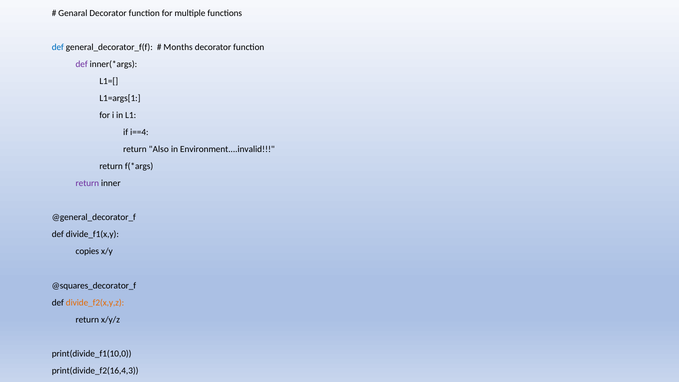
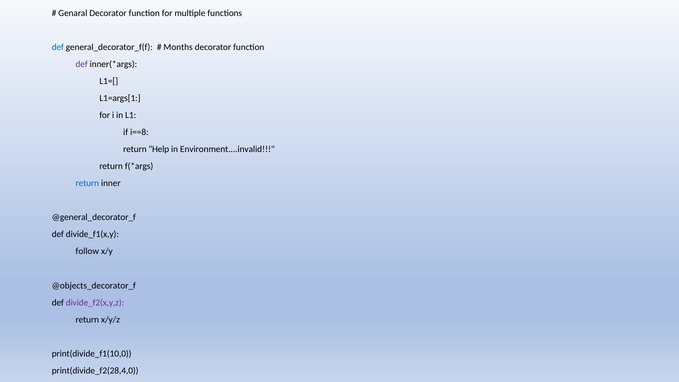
i==4: i==4 -> i==8 (139, 132)
Also: Also -> Help (159, 149)
return colour: purple -> blue (87, 183)
copies: copies -> follow (87, 251)
@squares_decorator_f: @squares_decorator_f -> @objects_decorator_f (94, 285)
divide_f2(x,y,z colour: orange -> purple (95, 302)
print(divide_f2(16,4,3: print(divide_f2(16,4,3 -> print(divide_f2(28,4,0 (95, 371)
